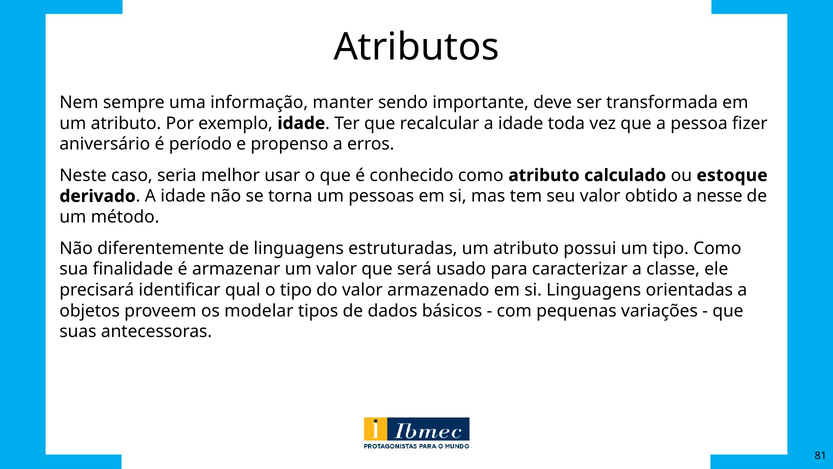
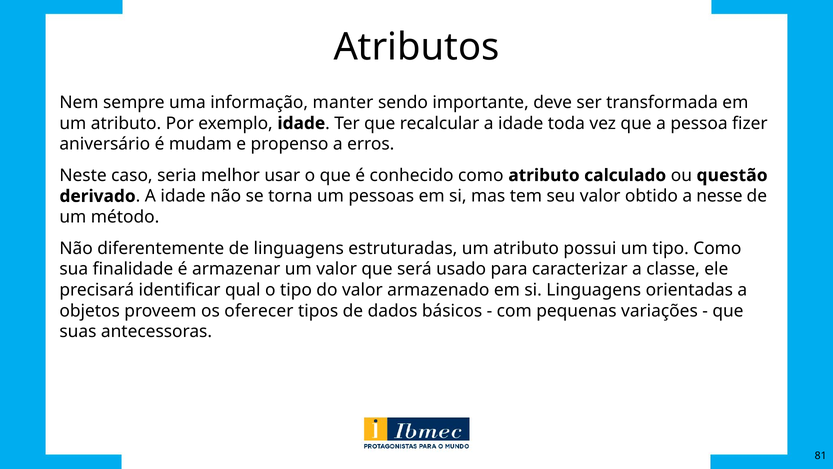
período: período -> mudam (200, 144)
estoque: estoque -> questão (732, 175)
modelar: modelar -> oferecer (259, 311)
